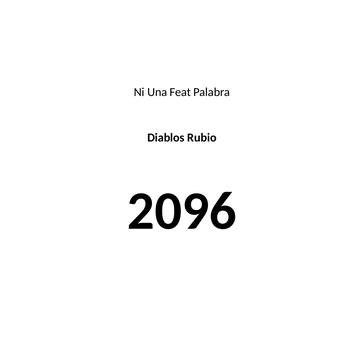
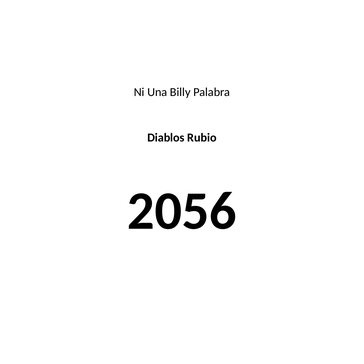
Feat: Feat -> Billy (180, 92)
2096: 2096 -> 2056 (182, 211)
